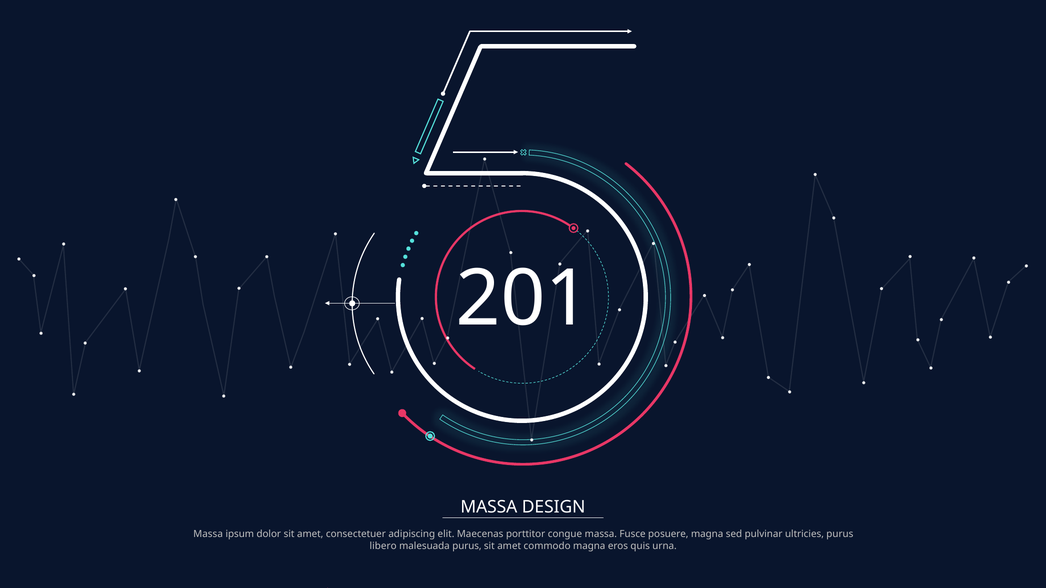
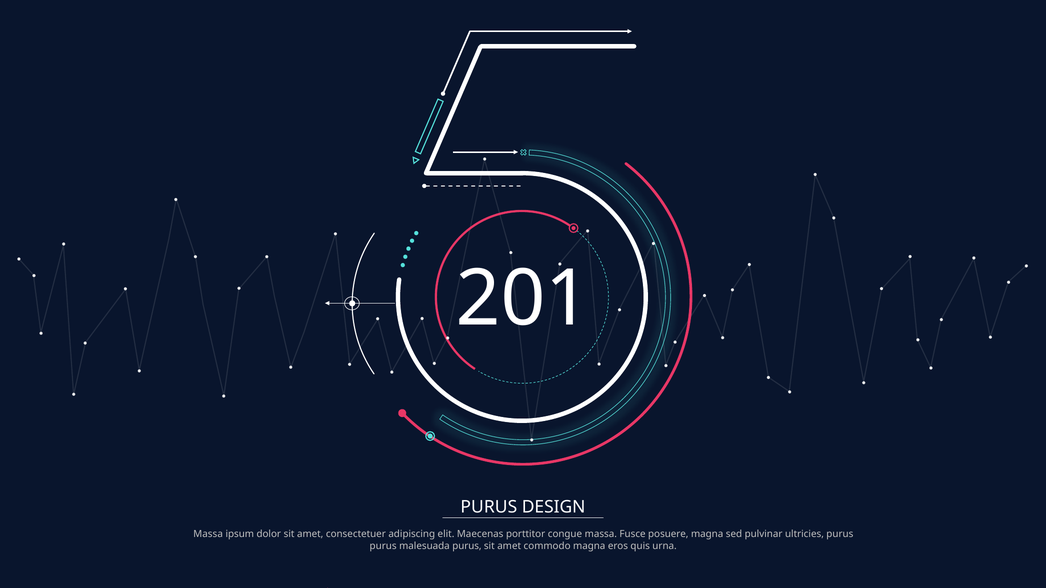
MASSA: MASSA -> PURUS (489, 507)
libero: libero -> purus (383, 546)
